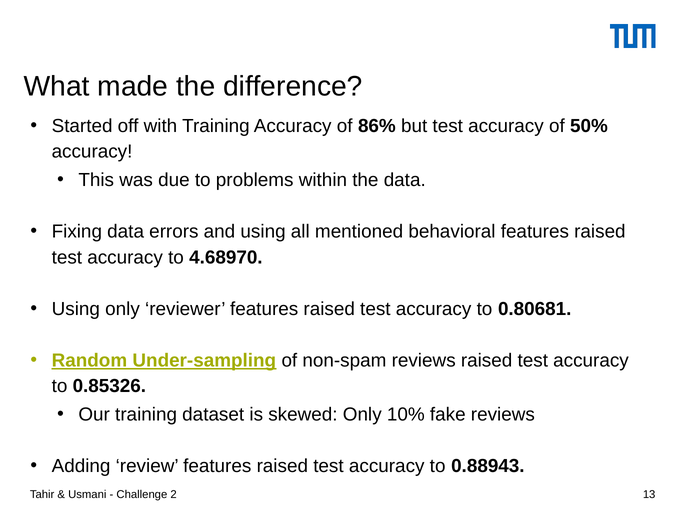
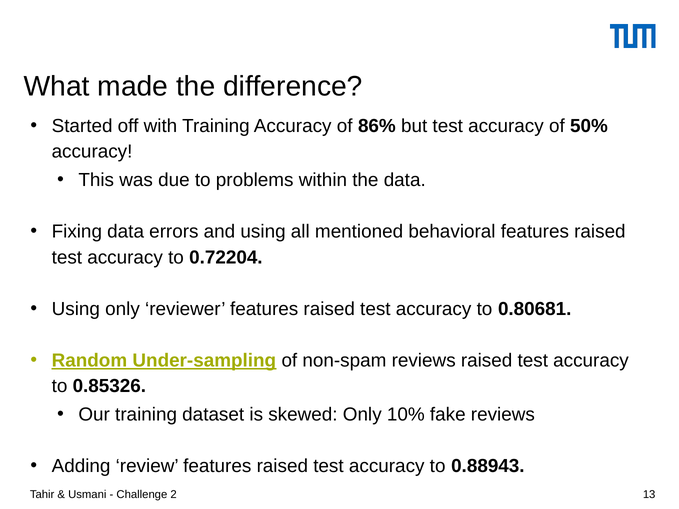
4.68970: 4.68970 -> 0.72204 (226, 257)
